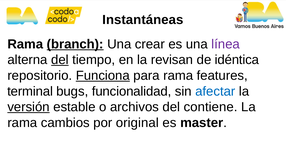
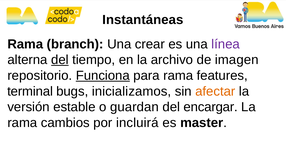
branch underline: present -> none (75, 44)
revisan: revisan -> archivo (172, 60)
idéntica: idéntica -> imagen (237, 60)
funcionalidad: funcionalidad -> inicializamos (132, 91)
afectar colour: blue -> orange (215, 91)
versión underline: present -> none (29, 107)
archivos: archivos -> guardan (134, 107)
contiene: contiene -> encargar (211, 107)
original: original -> incluirá (137, 123)
